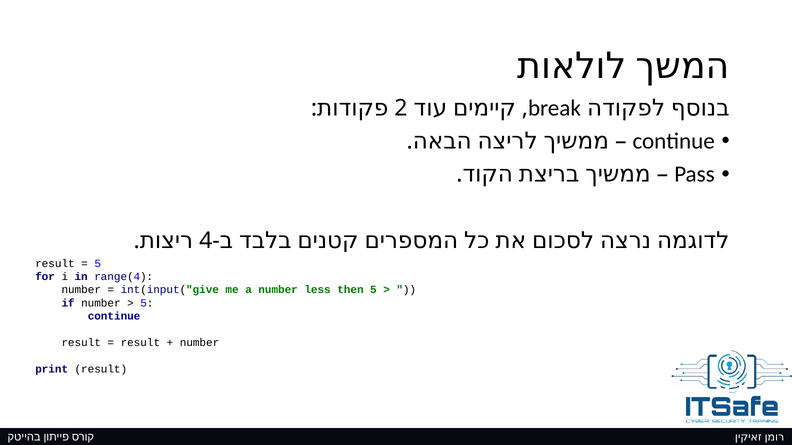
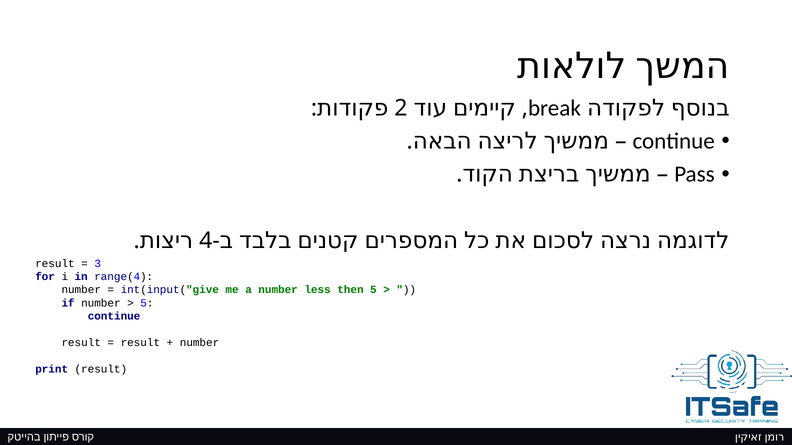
5: 5 -> 3 (98, 264)
